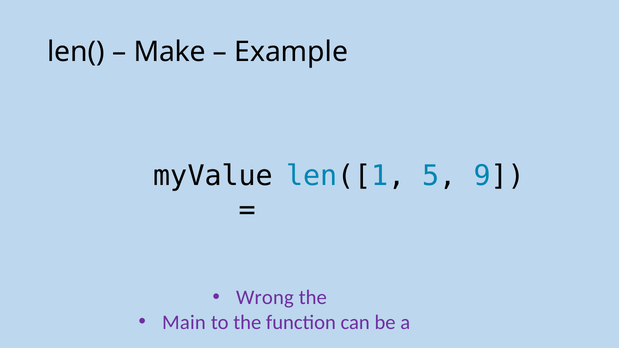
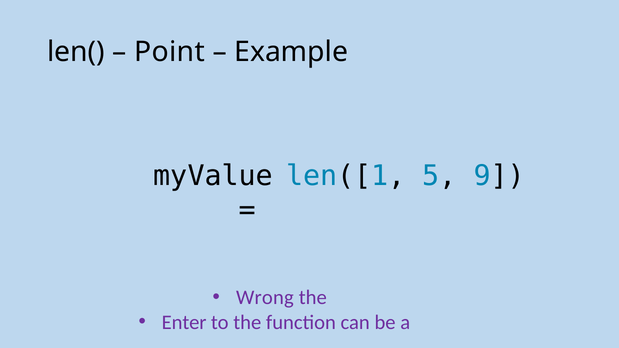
Make: Make -> Point (169, 52)
Main: Main -> Enter (184, 322)
